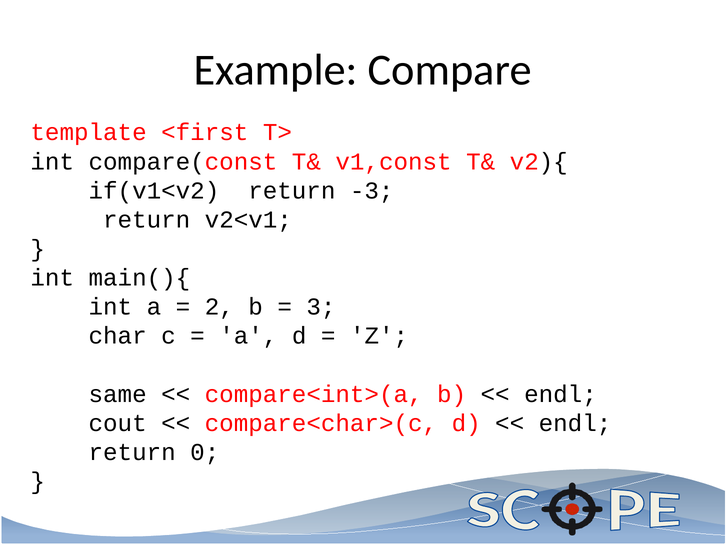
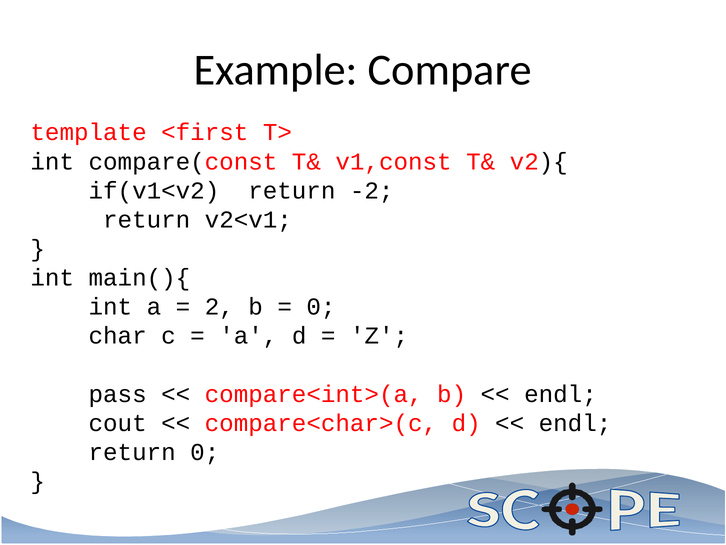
-3: -3 -> -2 (372, 190)
3: 3 -> 0 (321, 307)
same: same -> pass (118, 394)
